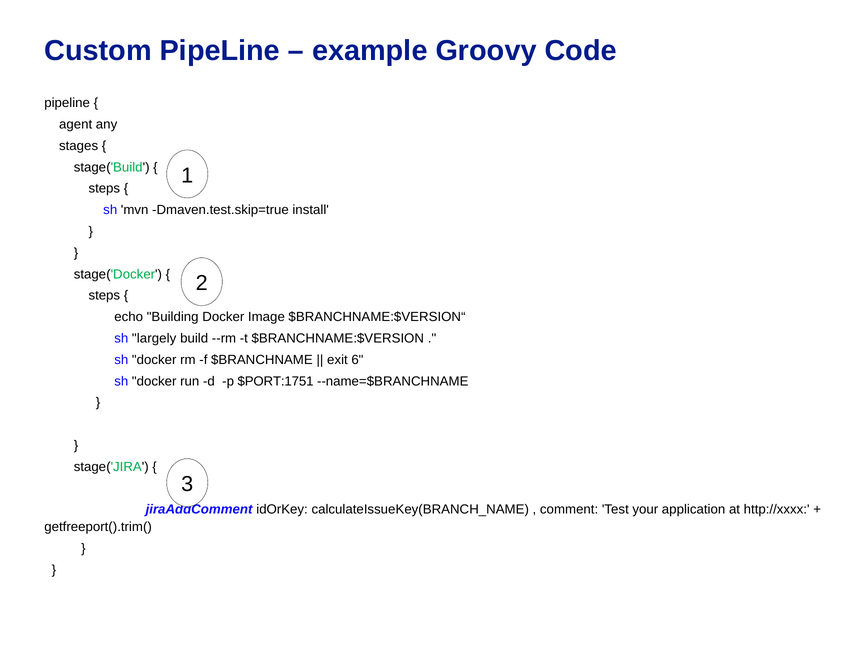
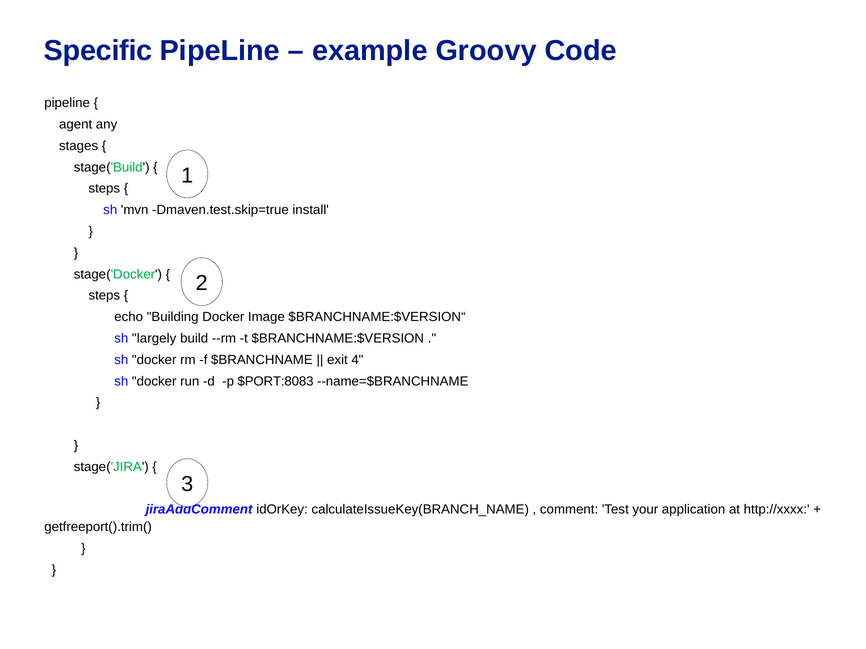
Custom: Custom -> Specific (98, 51)
6: 6 -> 4 (357, 360)
$PORT:1751: $PORT:1751 -> $PORT:8083 (276, 381)
